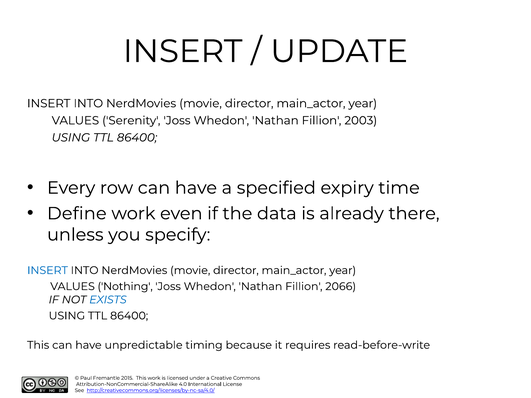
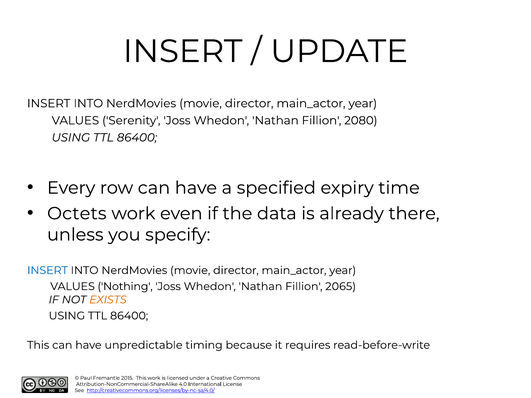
2003: 2003 -> 2080 (361, 121)
Define: Define -> Octets (77, 214)
2066: 2066 -> 2065 (341, 287)
EXISTS colour: blue -> orange (108, 300)
